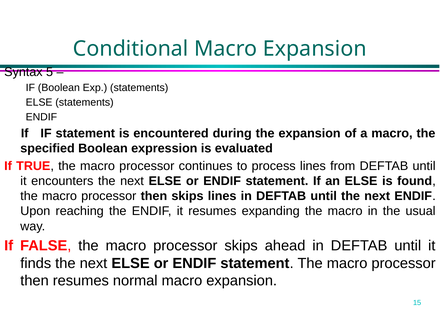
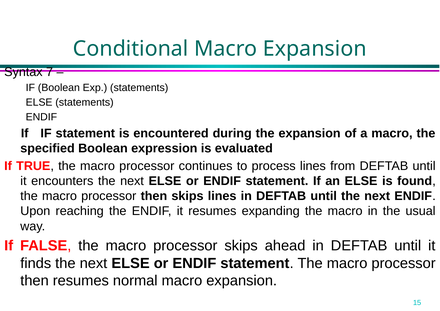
5: 5 -> 7 (50, 72)
